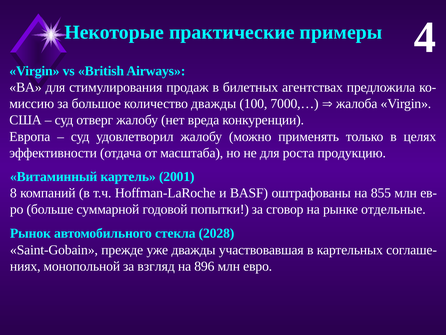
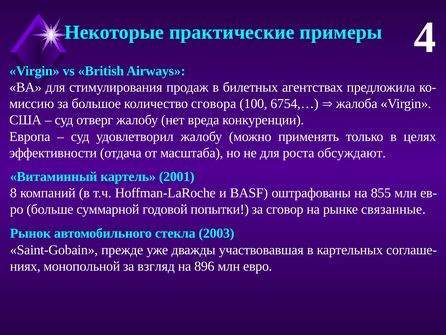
количество дважды: дважды -> сговора (214, 104)
7000,…: 7000,… -> 6754,… (295, 104)
продукцию: продукцию -> обсуждают (352, 153)
отдельные: отдельные -> связанные (393, 209)
2028: 2028 -> 2003 (216, 233)
